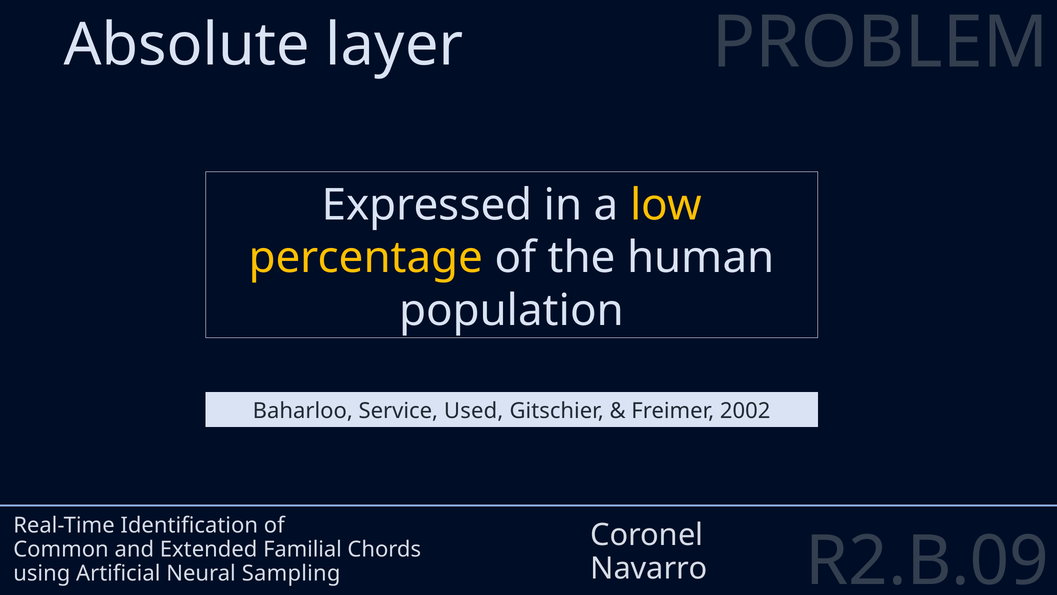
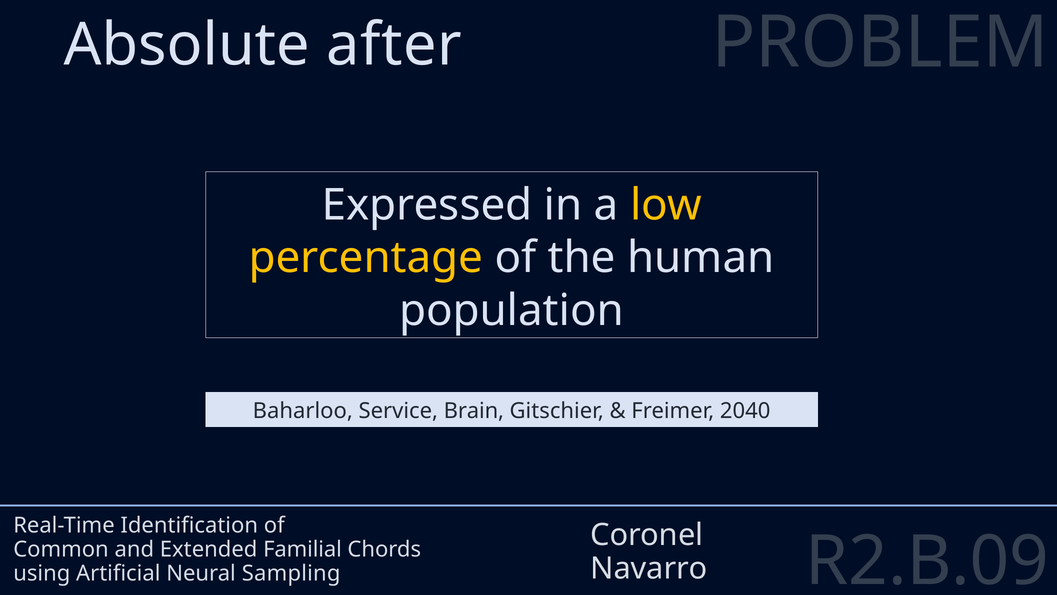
layer: layer -> after (394, 45)
Used: Used -> Brain (474, 411)
2002: 2002 -> 2040 (745, 411)
